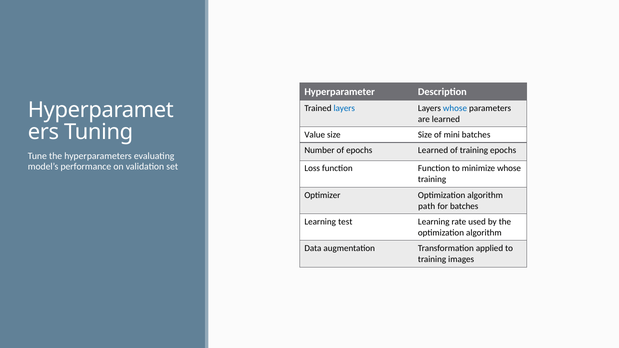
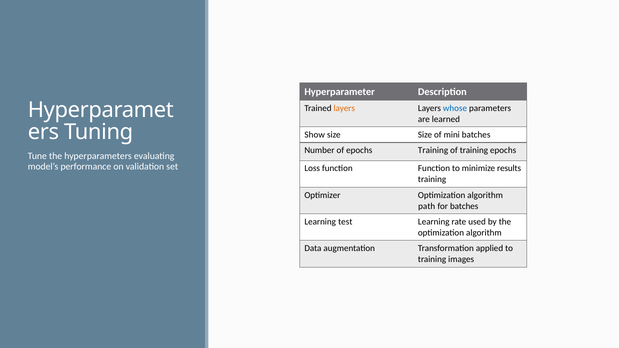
layers colour: blue -> orange (344, 108)
Value: Value -> Show (315, 135)
epochs Learned: Learned -> Training (433, 150)
minimize whose: whose -> results (509, 169)
